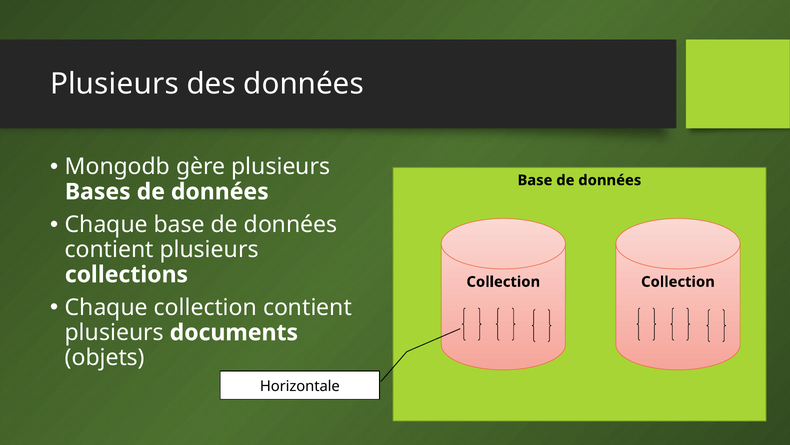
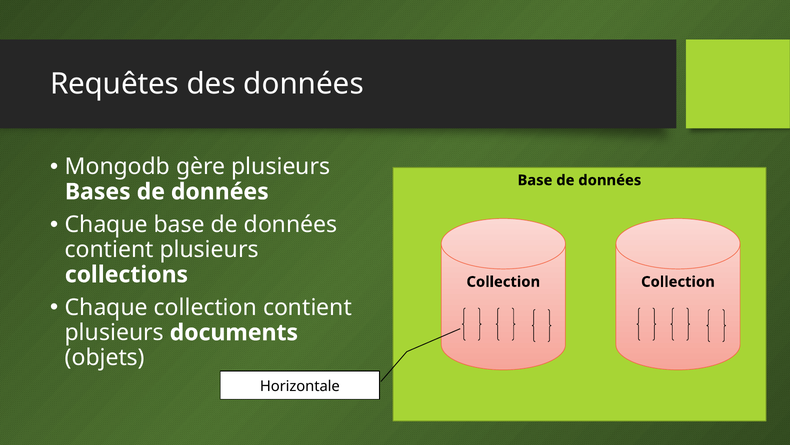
Plusieurs: Plusieurs -> Requêtes (115, 84)
